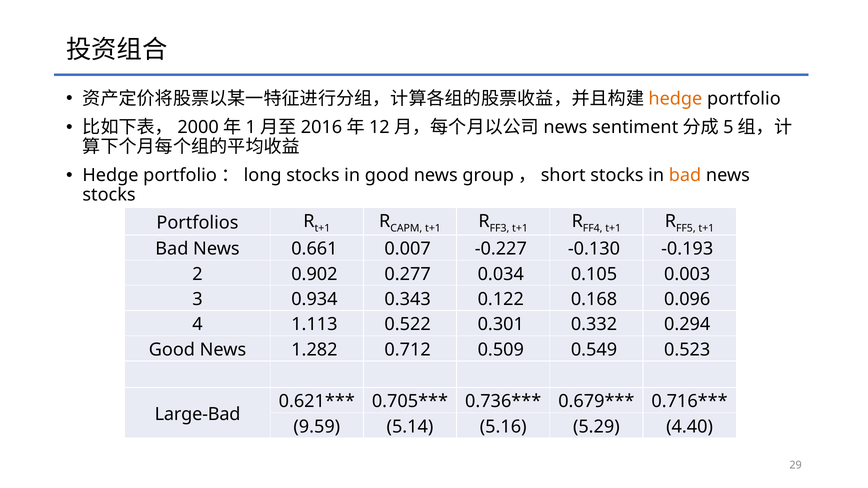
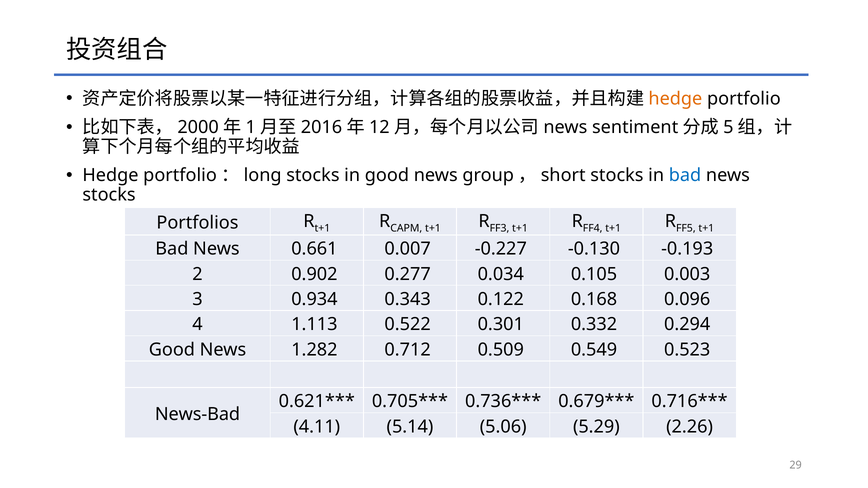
bad colour: orange -> blue (685, 176)
Large-Bad: Large-Bad -> News-Bad (198, 414)
9.59: 9.59 -> 4.11 (317, 427)
5.16: 5.16 -> 5.06 (503, 427)
4.40: 4.40 -> 2.26 (690, 427)
